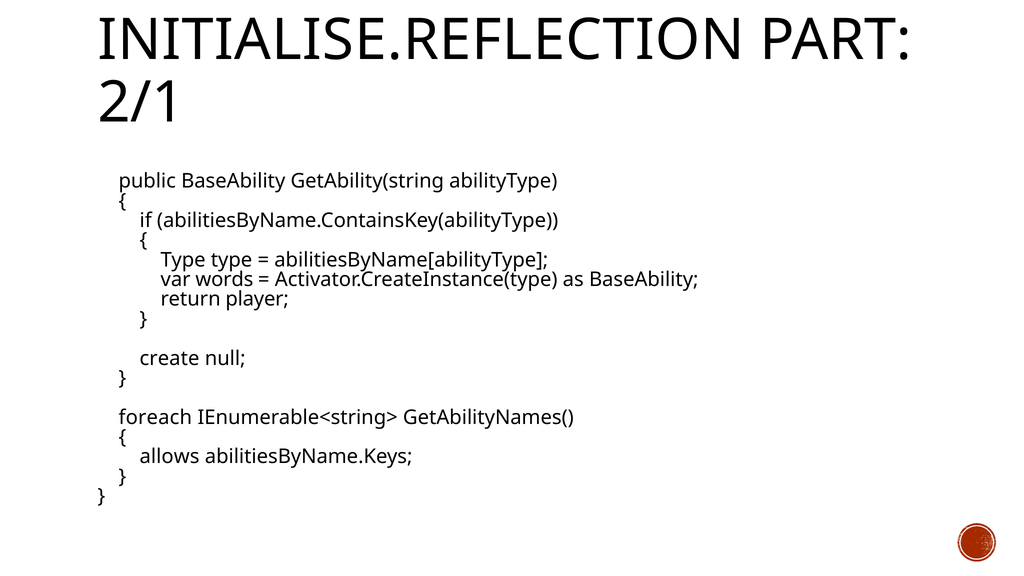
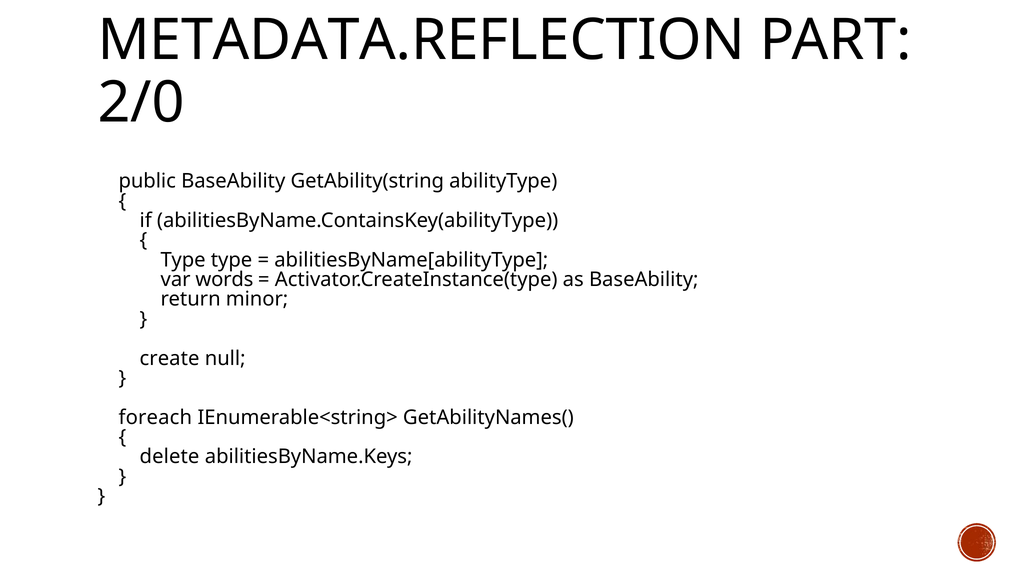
INITIALISE.REFLECTION: INITIALISE.REFLECTION -> METADATA.REFLECTION (421, 40)
2/1: 2/1 -> 2/0 (141, 103)
player: player -> minor (257, 299)
allows: allows -> delete (169, 457)
